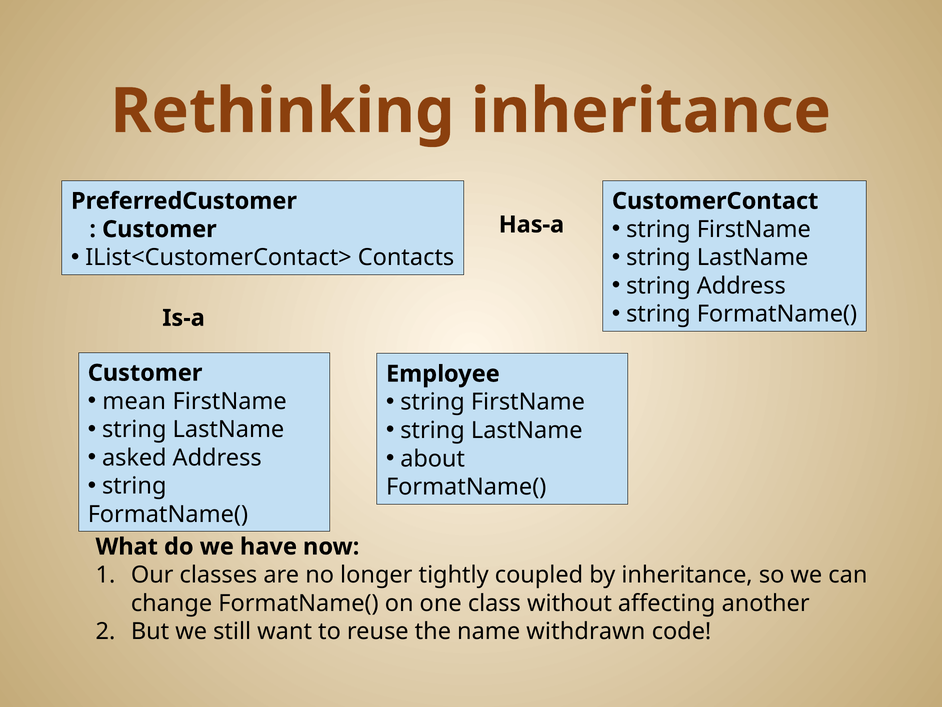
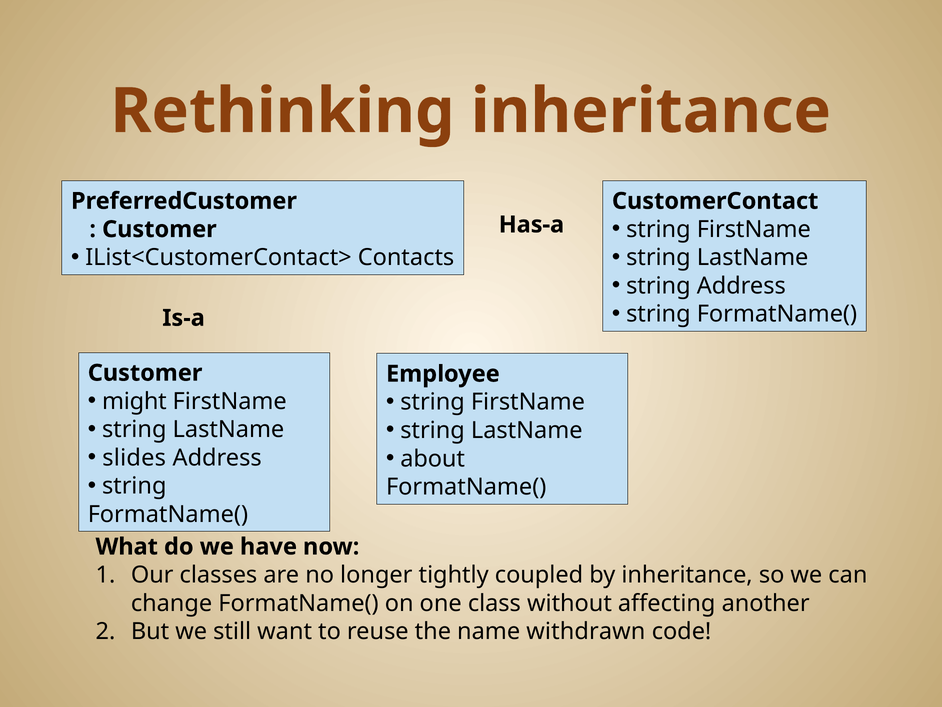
mean: mean -> might (134, 401)
asked: asked -> slides (134, 457)
